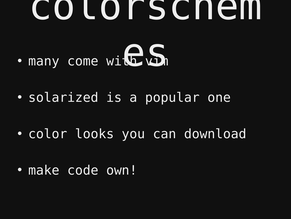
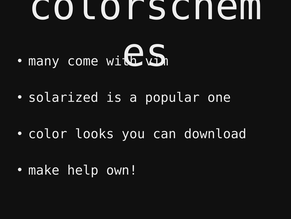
code: code -> help (83, 170)
